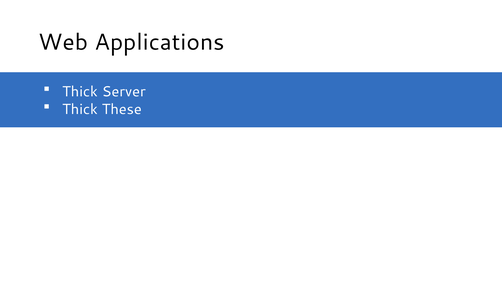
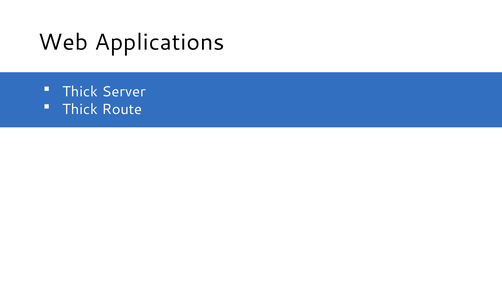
These: These -> Route (122, 109)
